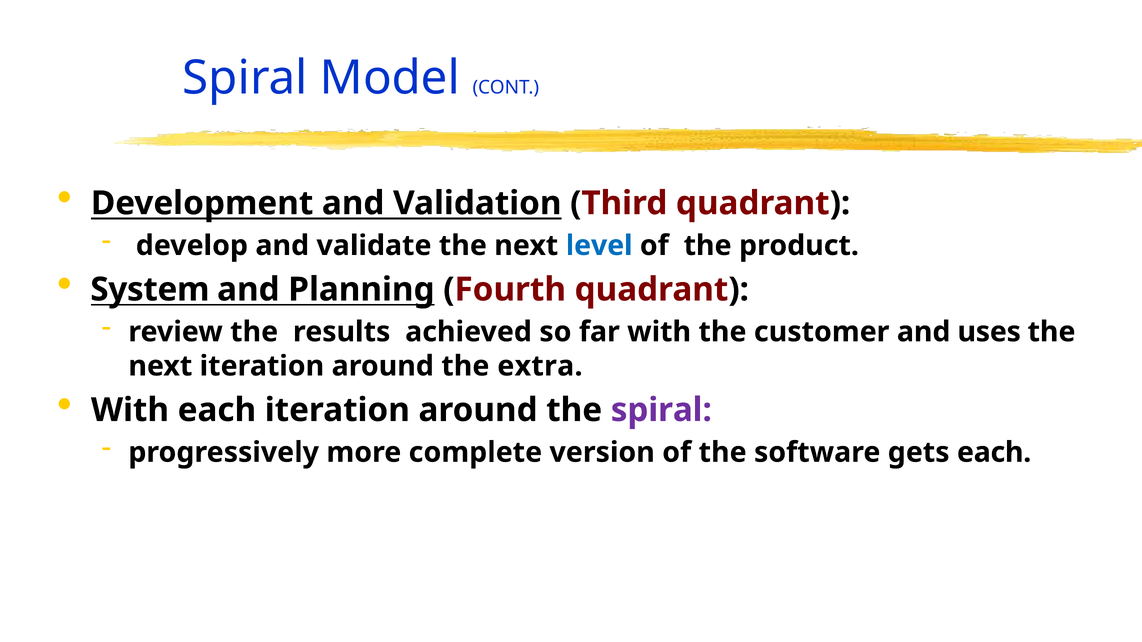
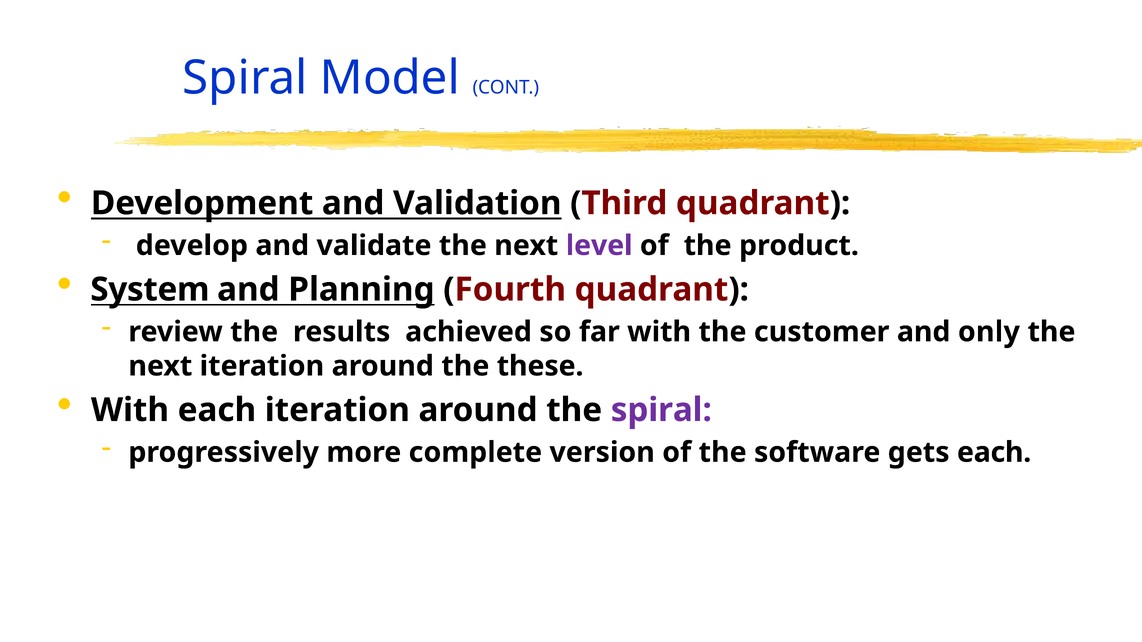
level colour: blue -> purple (599, 246)
uses: uses -> only (989, 332)
extra: extra -> these (540, 366)
